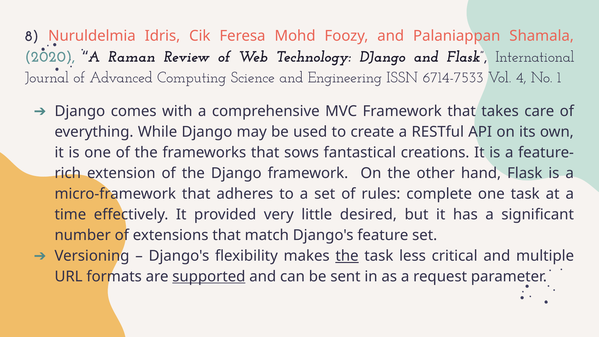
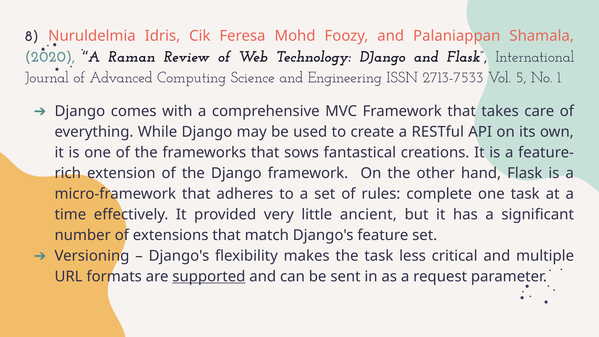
6714-7533: 6714-7533 -> 2713-7533 (453, 77)
4: 4 -> 5 (521, 77)
desired: desired -> ancient (368, 215)
the underline: present -> none (347, 256)
